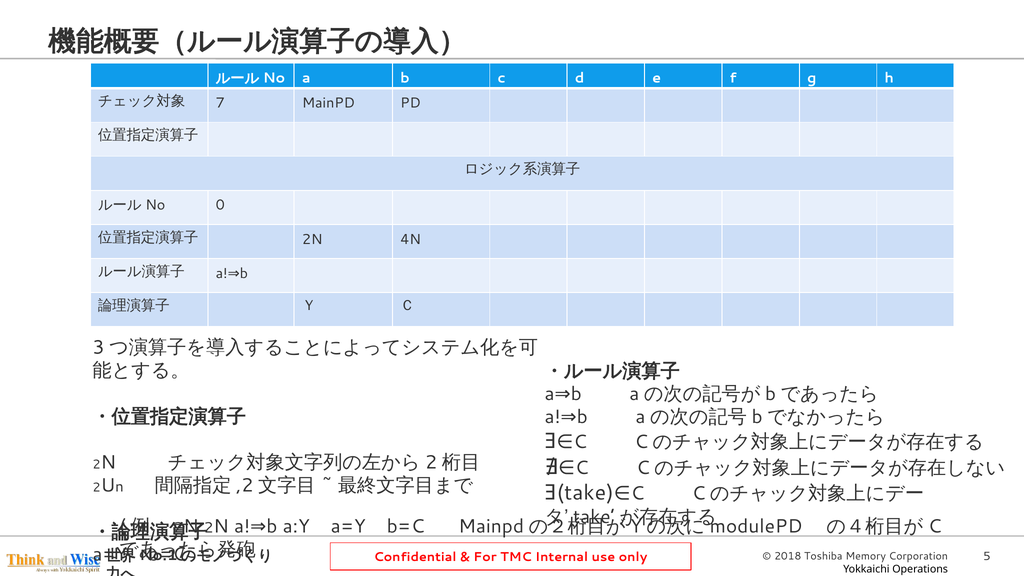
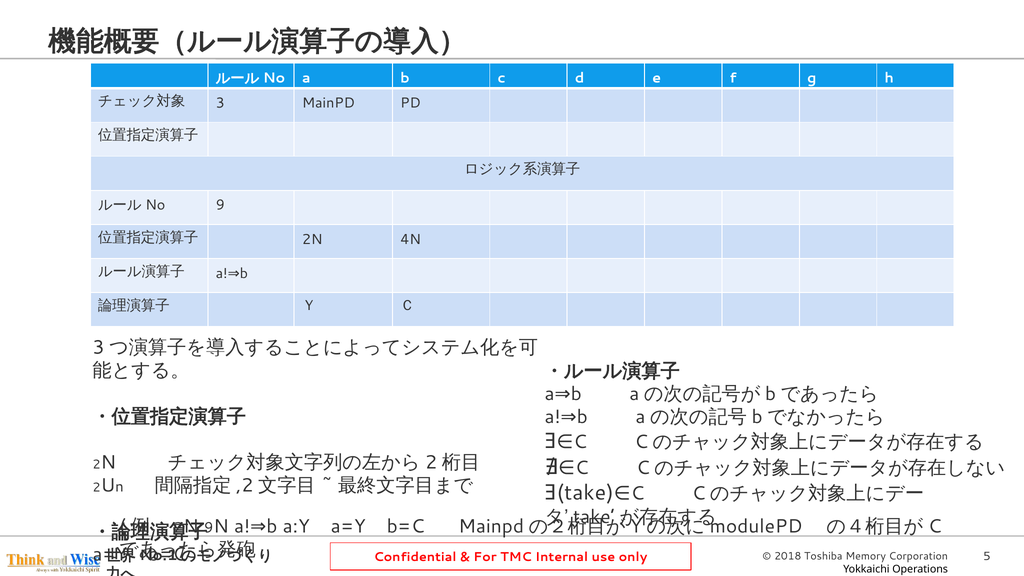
7: 7 -> 3 (220, 103)
0: 0 -> 9 (220, 205)
2: 2 -> 9 (209, 528)
